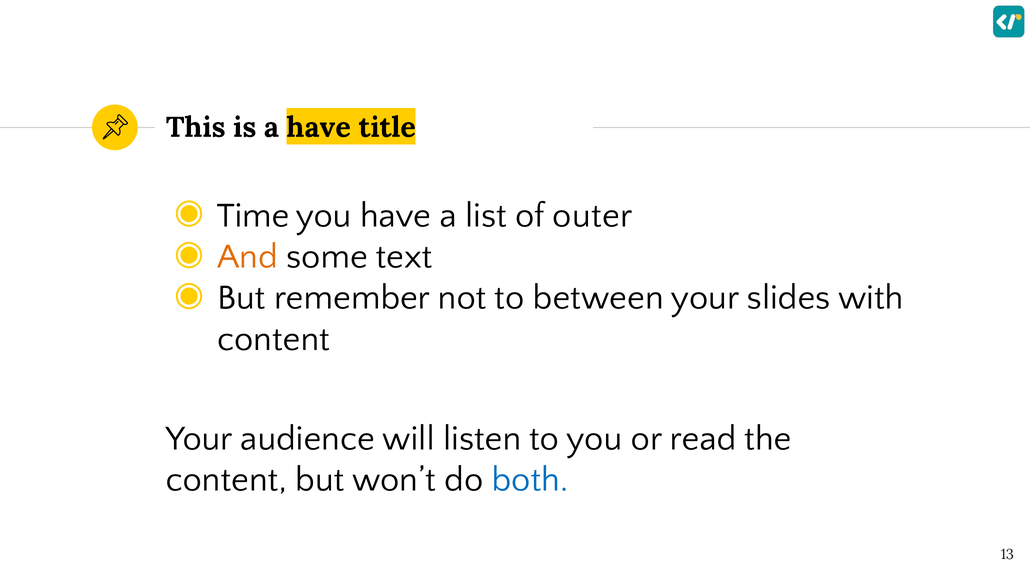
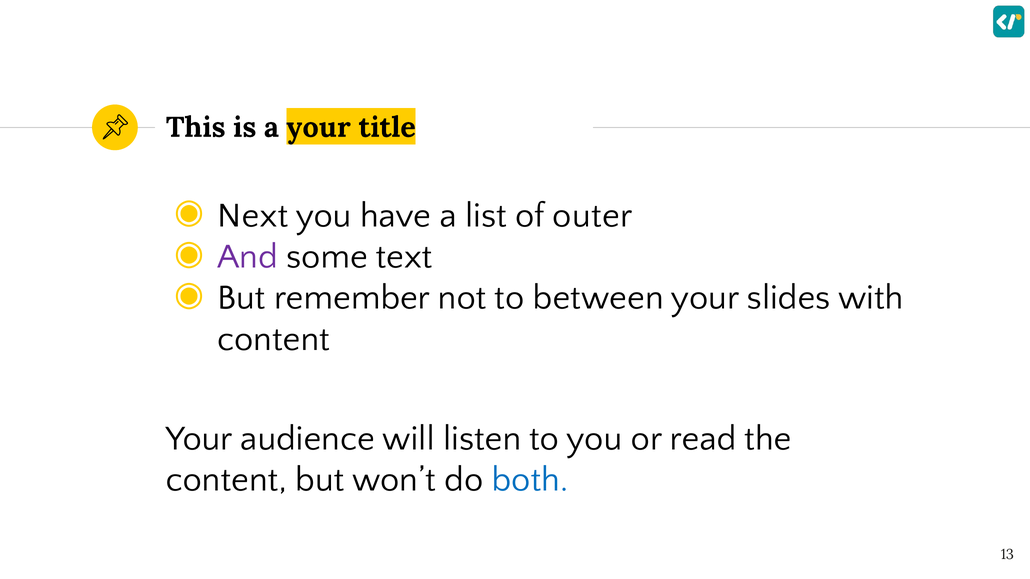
a have: have -> your (319, 127)
Time: Time -> Next (253, 215)
And colour: orange -> purple (248, 257)
